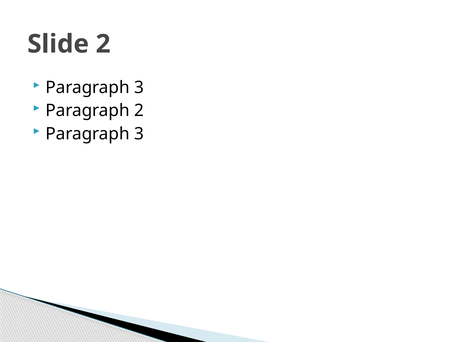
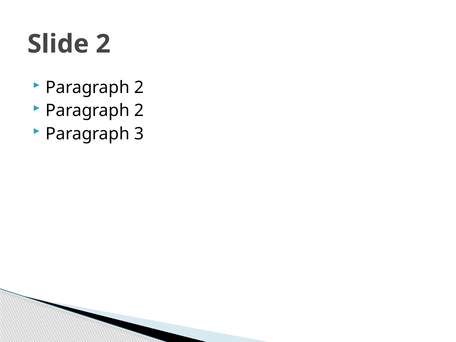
3: 3 -> 2 (139, 88)
